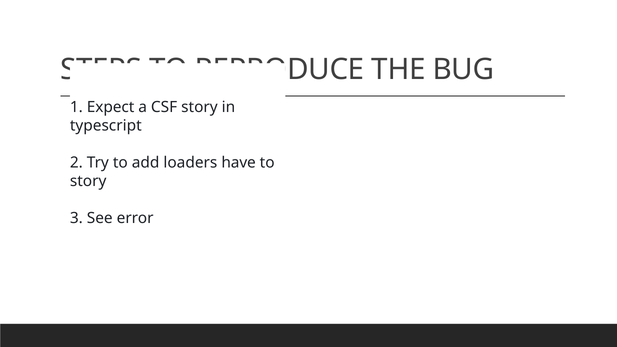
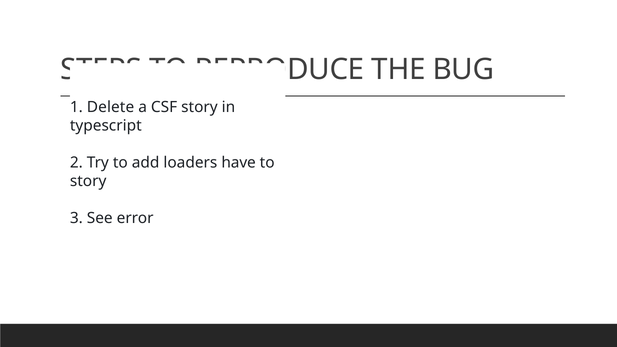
Expect: Expect -> Delete (111, 107)
